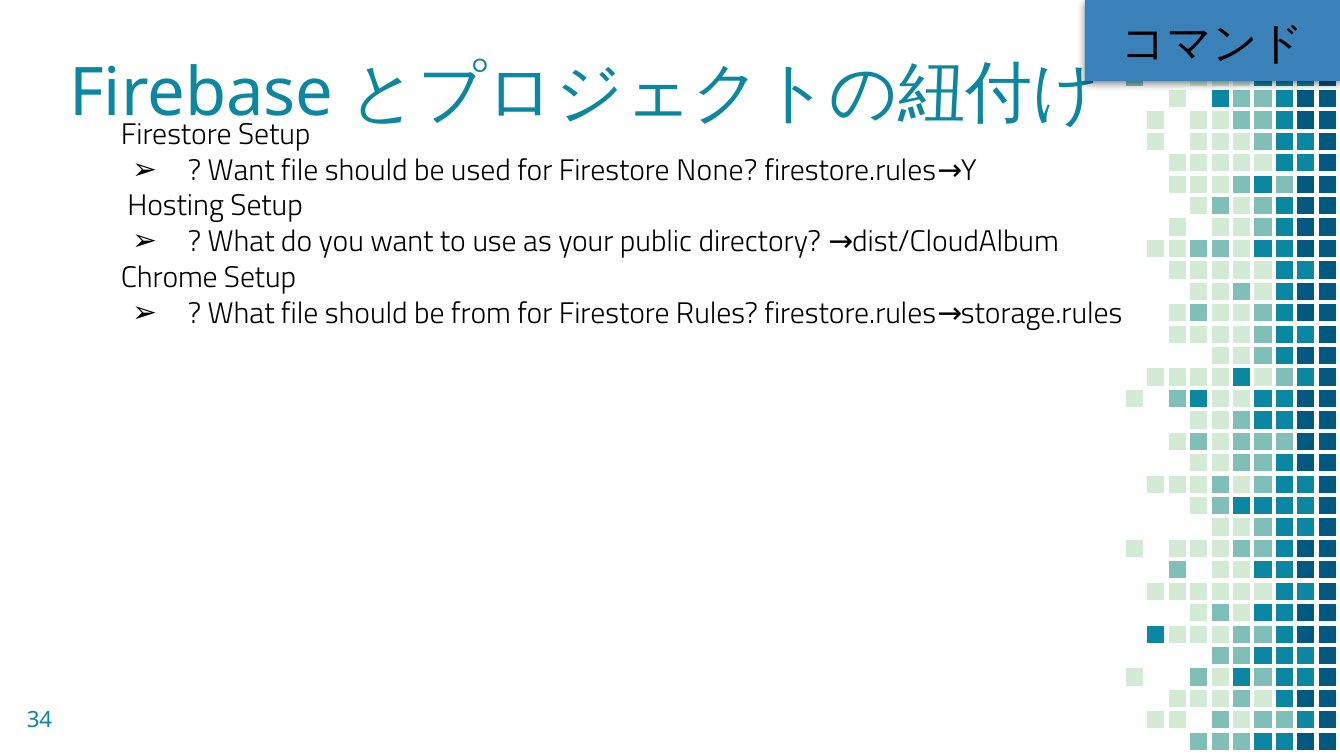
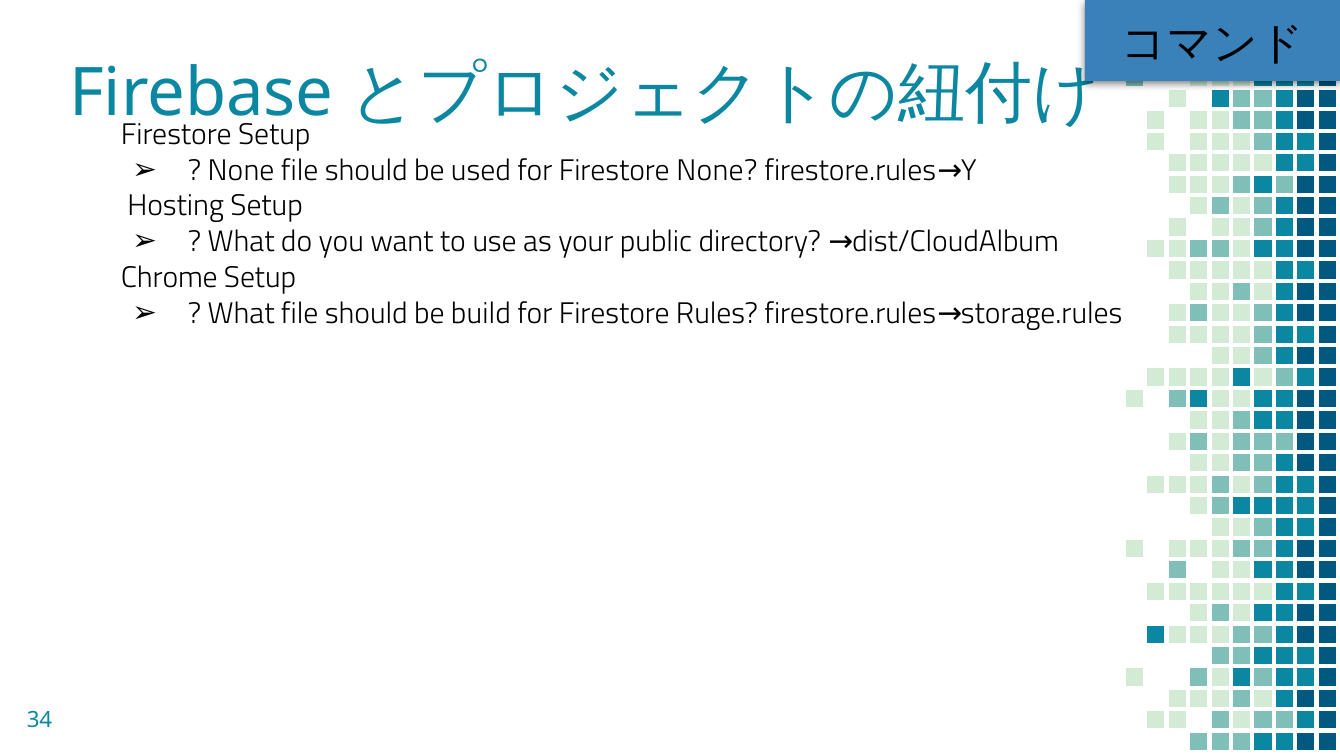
Want: Want -> None (241, 170)
from: from -> build (481, 313)
